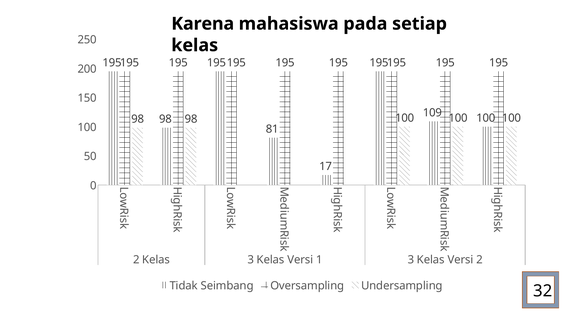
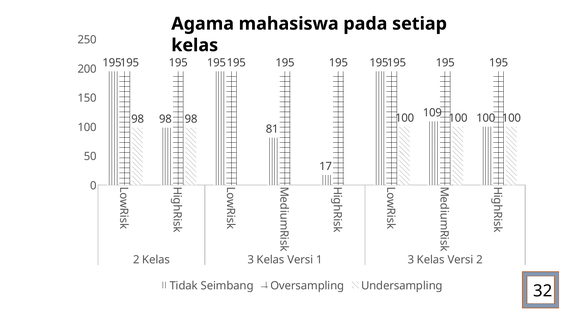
Karena: Karena -> Agama (203, 24)
